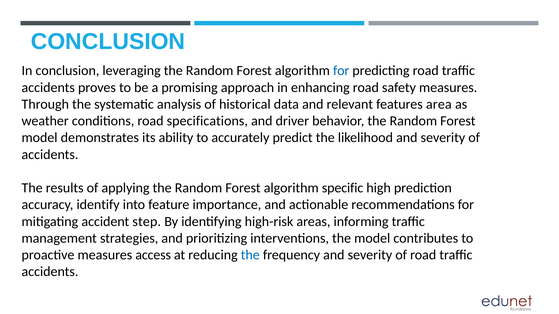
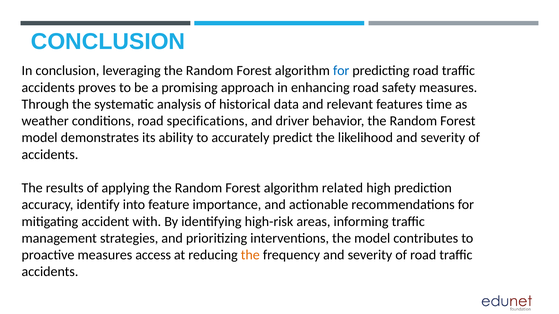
area: area -> time (439, 104)
specific: specific -> related (342, 188)
step: step -> with (147, 222)
the colour: blue -> orange (250, 255)
